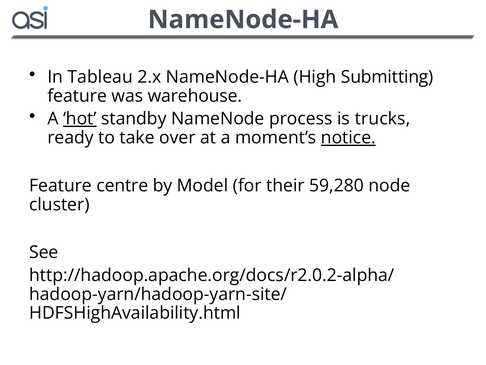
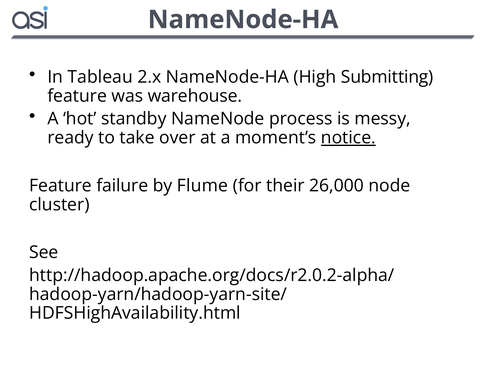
hot underline: present -> none (80, 119)
trucks: trucks -> messy (383, 119)
centre: centre -> failure (122, 185)
Model: Model -> Flume (202, 185)
59,280: 59,280 -> 26,000 (337, 185)
